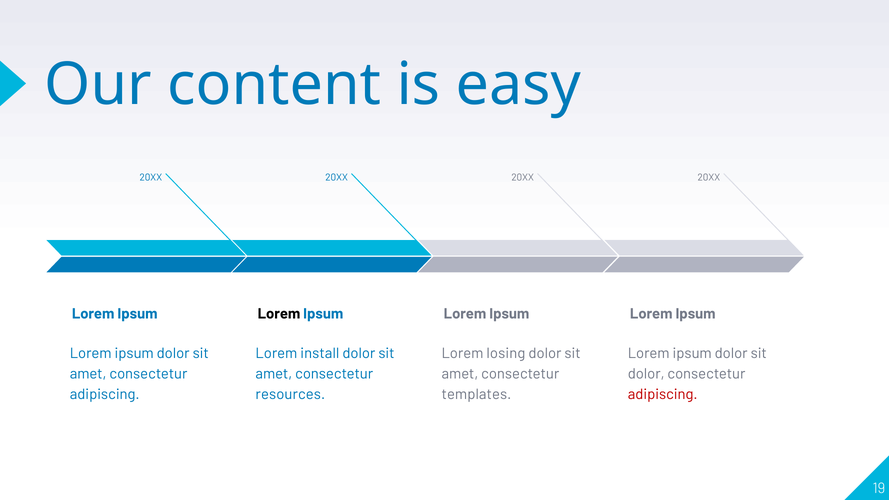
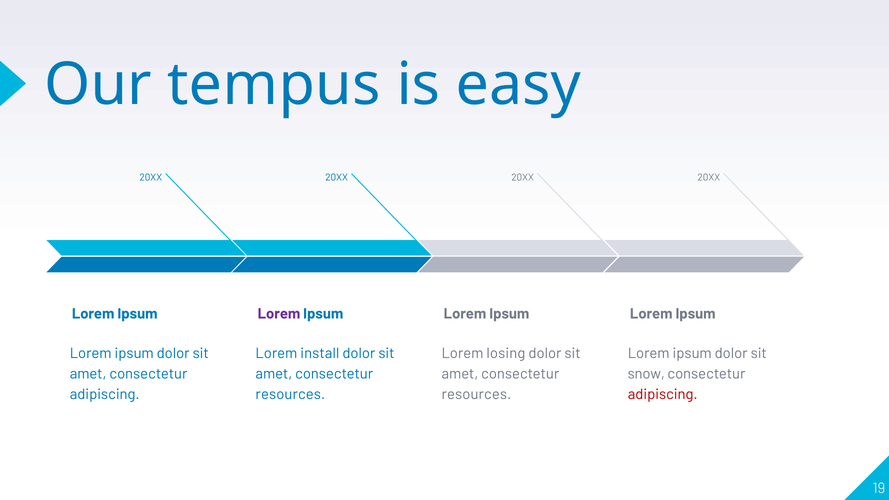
content: content -> tempus (274, 85)
Lorem colour: black -> purple (279, 314)
dolor: dolor -> snow (646, 374)
templates: templates -> resources (476, 394)
